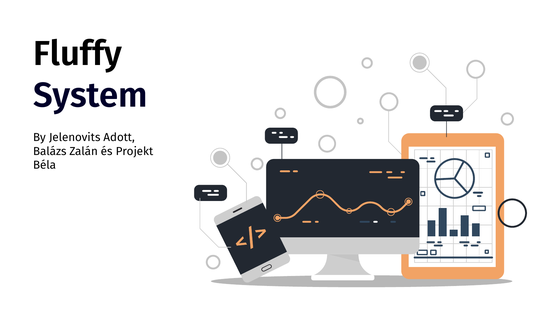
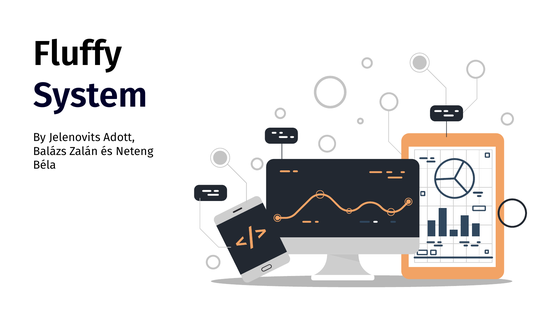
Projekt: Projekt -> Neteng (135, 151)
